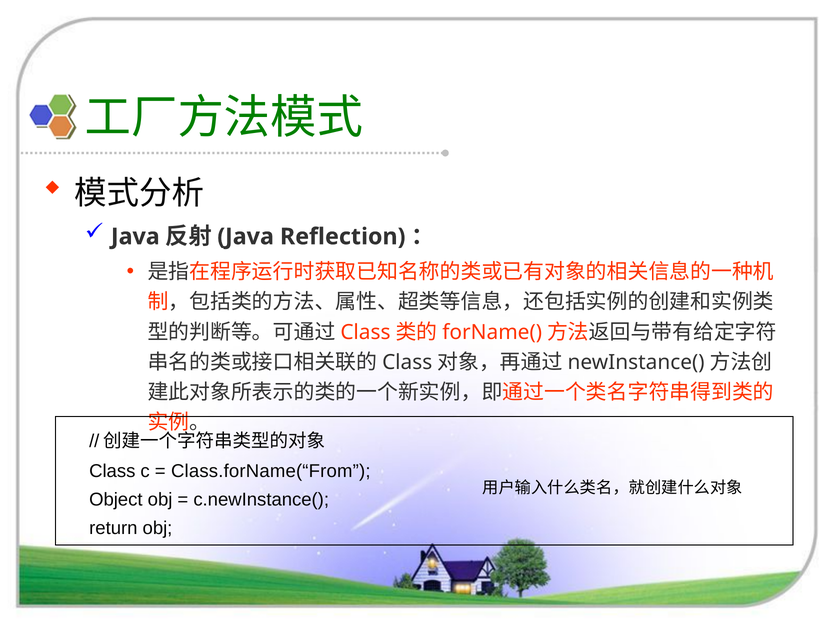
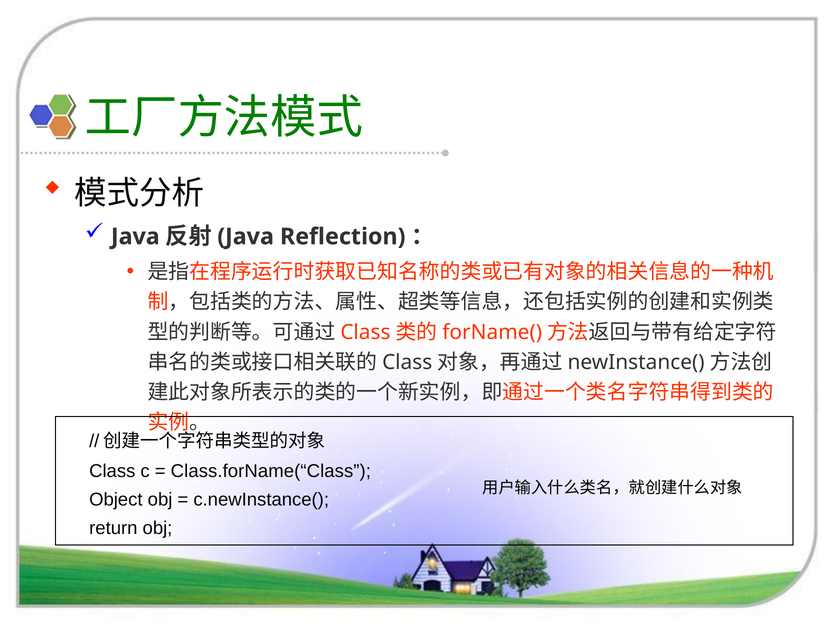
Class.forName(“From: Class.forName(“From -> Class.forName(“Class (271, 471)
